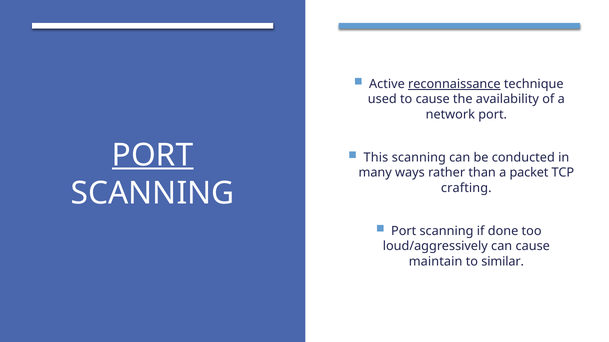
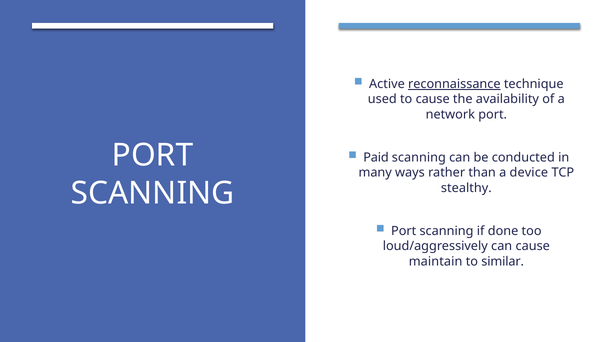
PORT underline: present -> none (153, 155)
This: This -> Paid (376, 158)
packet: packet -> device (529, 173)
crafting: crafting -> stealthy (466, 188)
